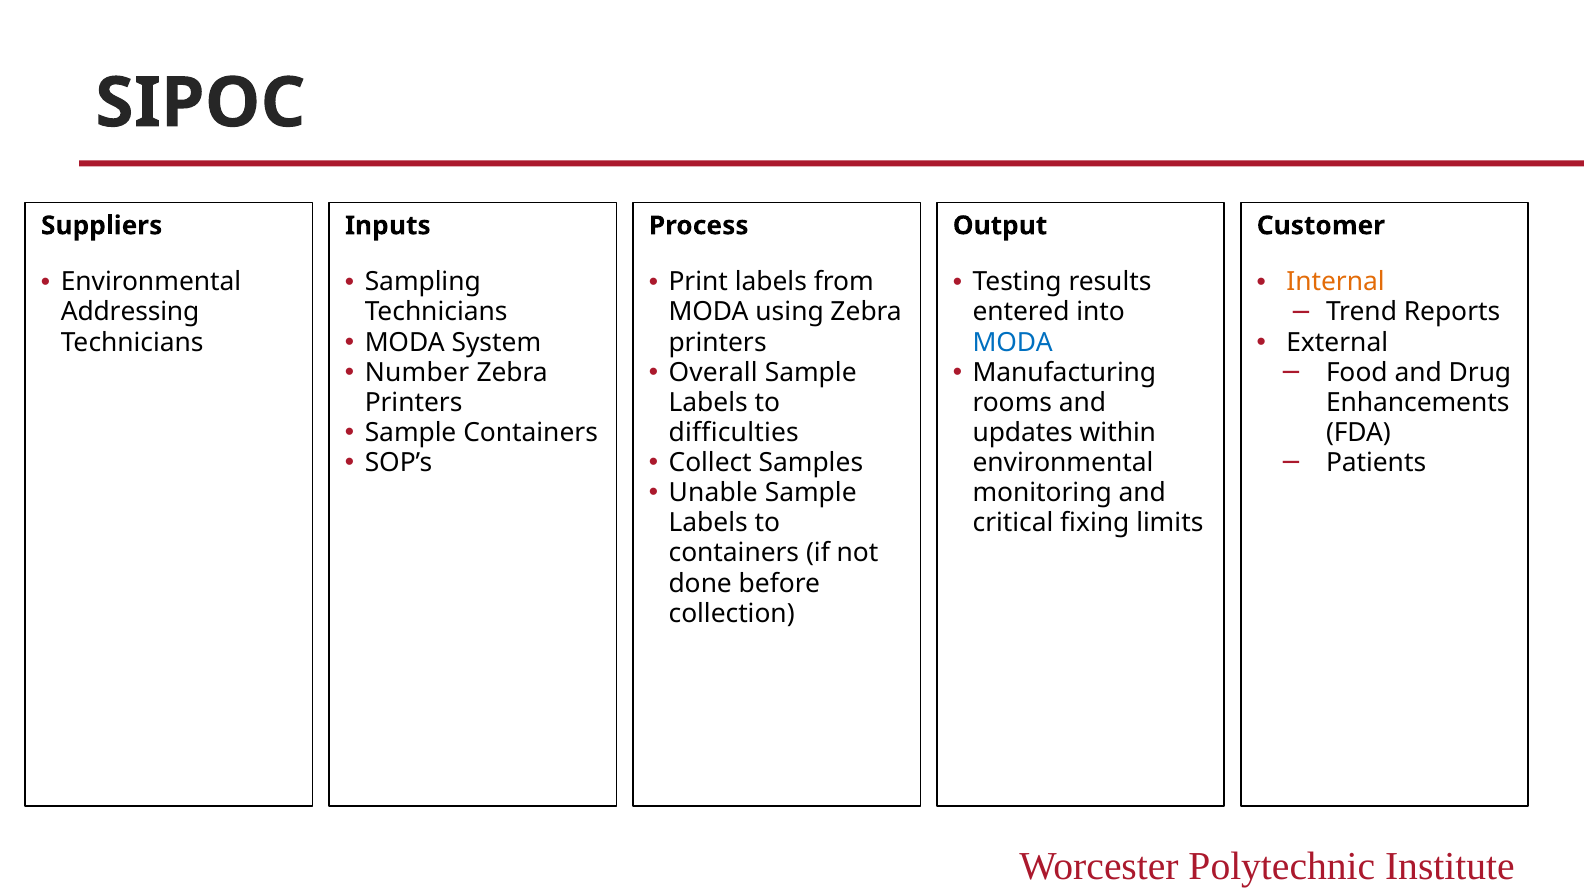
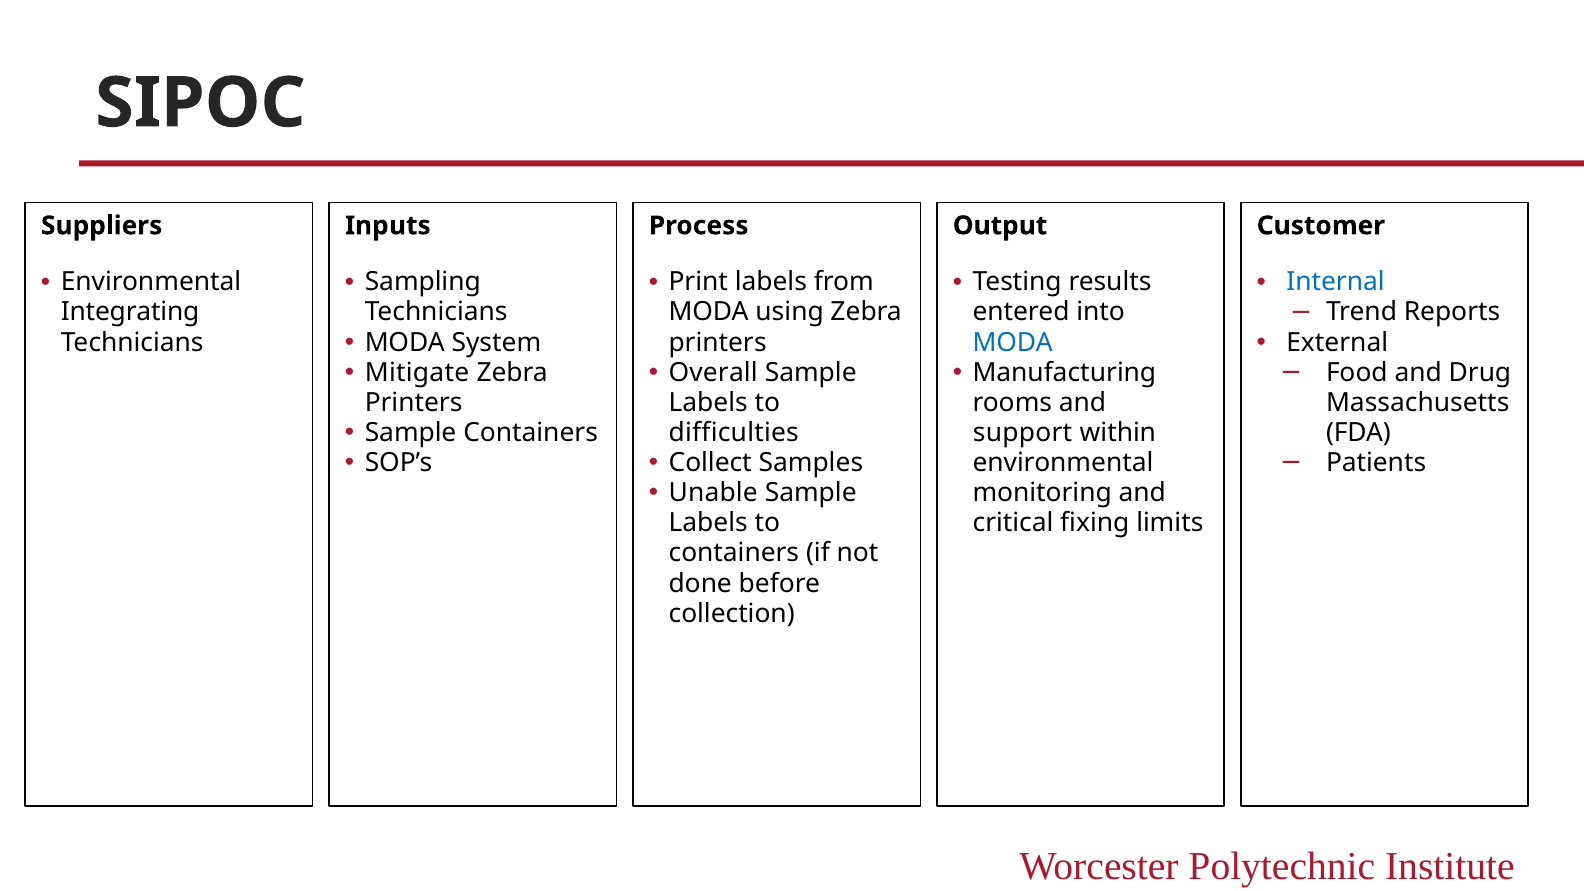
Internal colour: orange -> blue (1336, 282)
Addressing: Addressing -> Integrating (130, 312)
Number: Number -> Mitigate (417, 373)
Enhancements: Enhancements -> Massachusetts (1418, 403)
updates: updates -> support (1023, 433)
